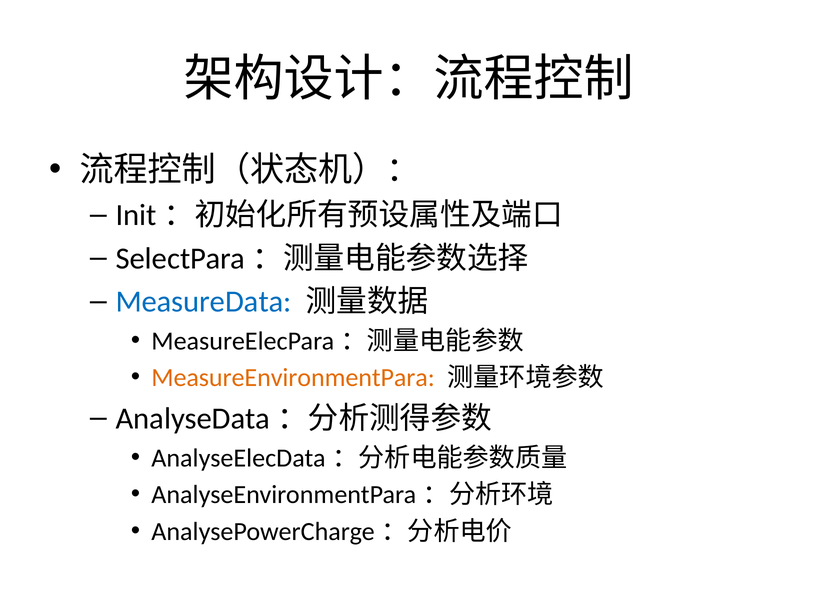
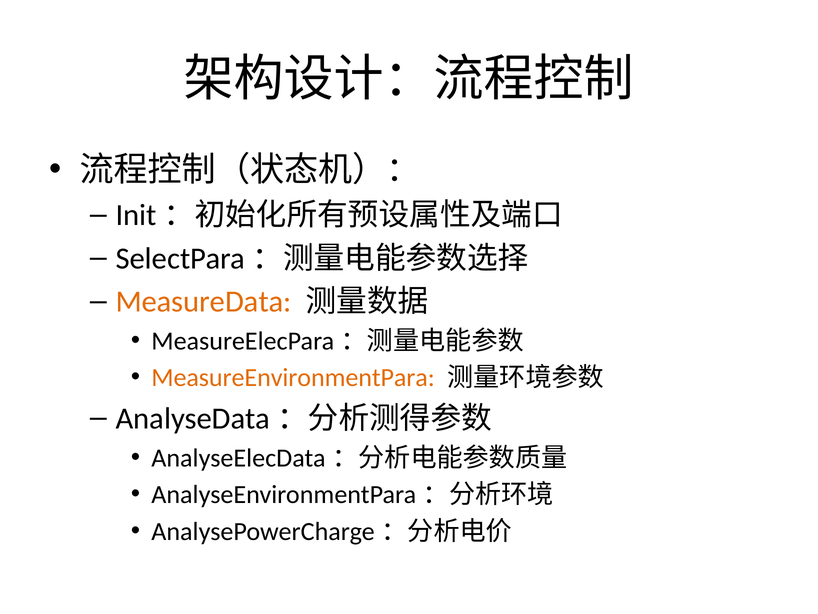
MeasureData colour: blue -> orange (204, 302)
